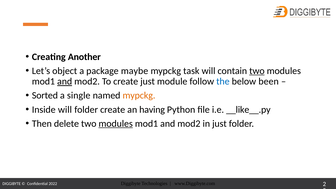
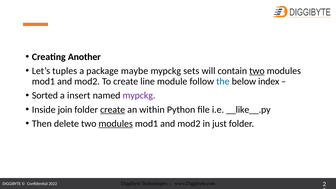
object: object -> tuples (65, 71)
task: task -> sets (191, 71)
and underline: present -> none (65, 81)
create just: just -> line (148, 81)
been: been -> index (269, 81)
single: single -> insert (79, 95)
mypckg colour: orange -> purple (139, 95)
Inside will: will -> join (65, 110)
create underline: none -> present (113, 110)
having: having -> within (152, 110)
